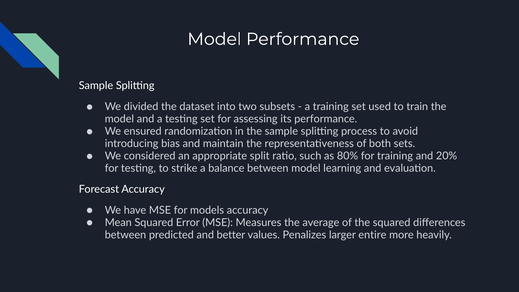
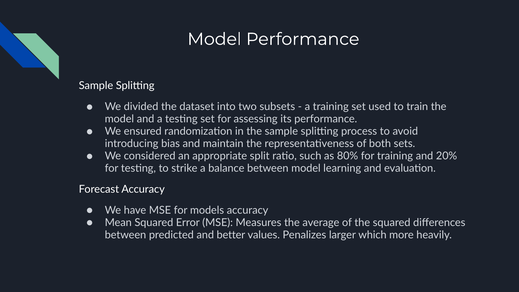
entire: entire -> which (372, 235)
